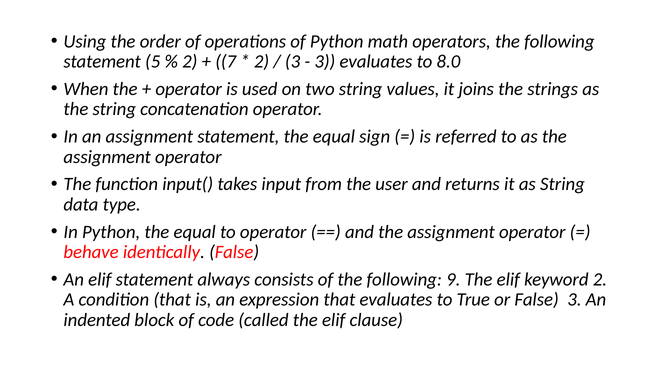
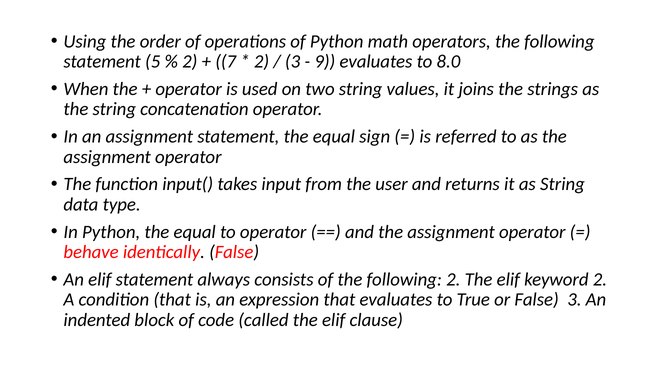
3: 3 -> 9 (325, 62)
following 9: 9 -> 2 (453, 279)
